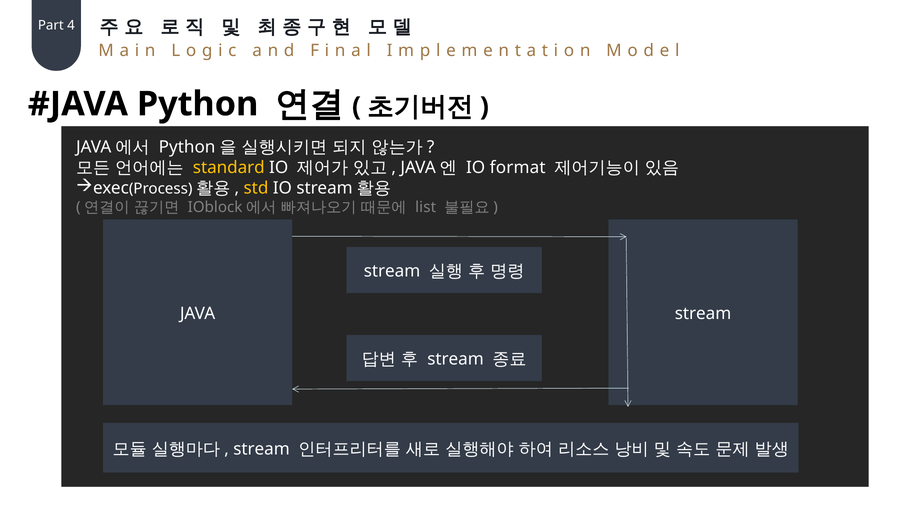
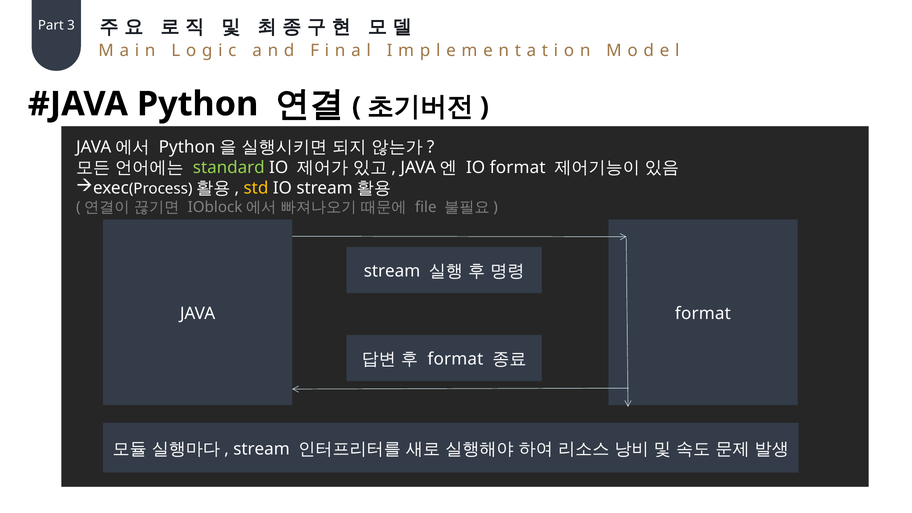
4: 4 -> 3 (71, 25)
standard colour: yellow -> light green (229, 168)
list: list -> file (426, 207)
JAVA stream: stream -> format (703, 313)
stream: stream -> format (455, 359)
